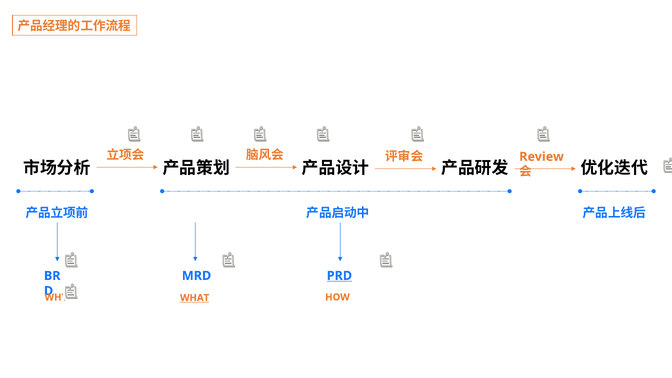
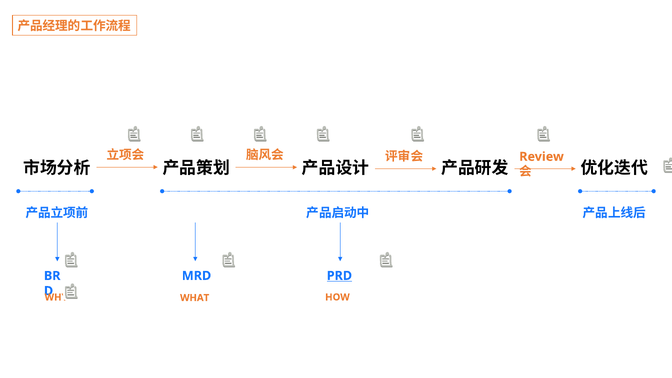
WHAT underline: present -> none (195, 298)
